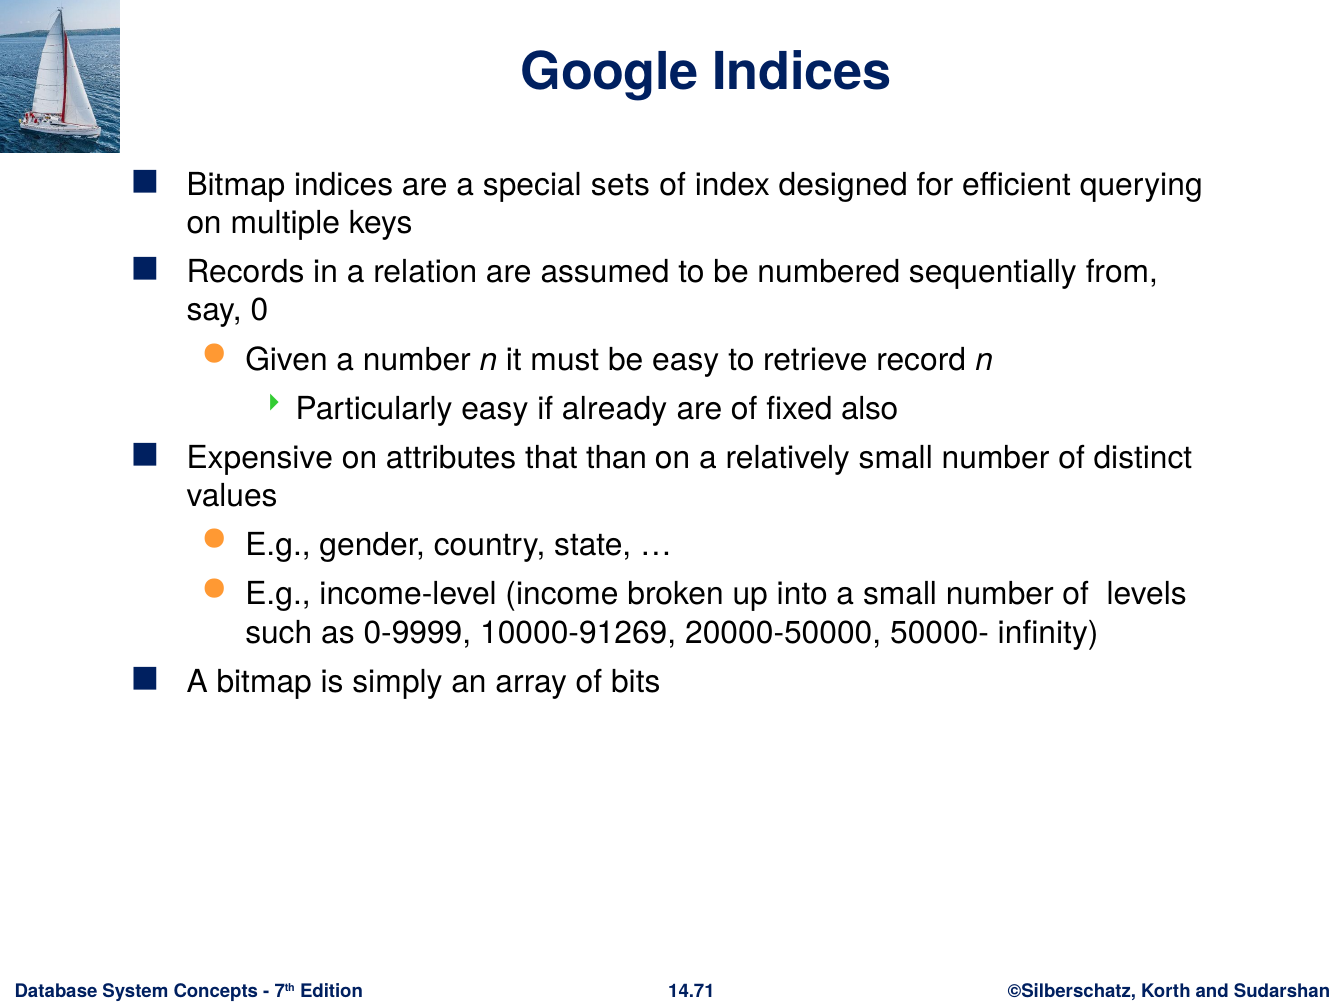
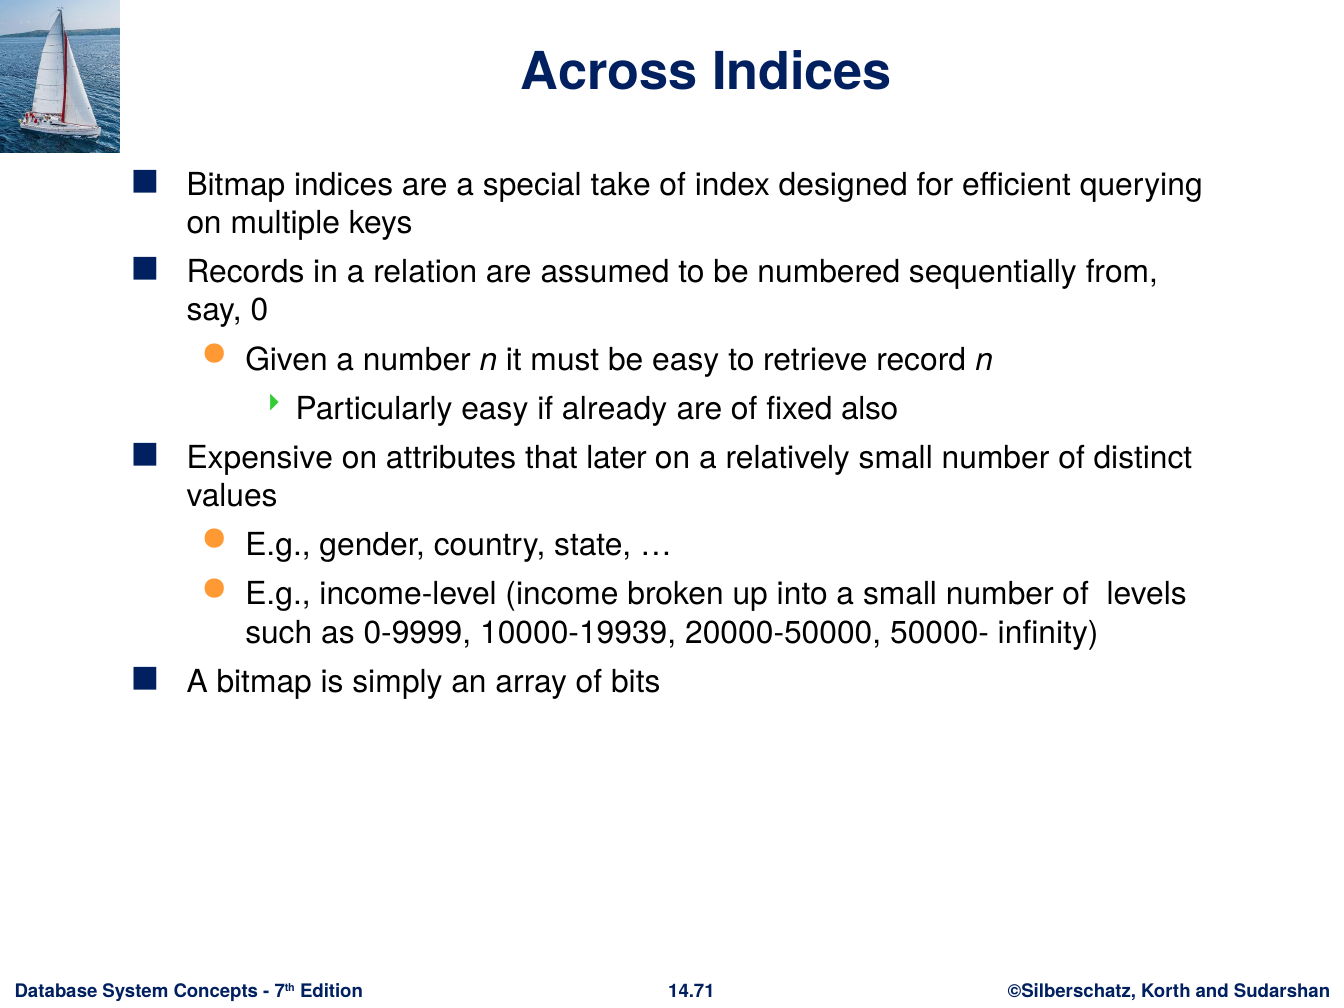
Google: Google -> Across (609, 72)
sets: sets -> take (621, 185)
than: than -> later (617, 458)
10000-91269: 10000-91269 -> 10000-19939 (578, 633)
